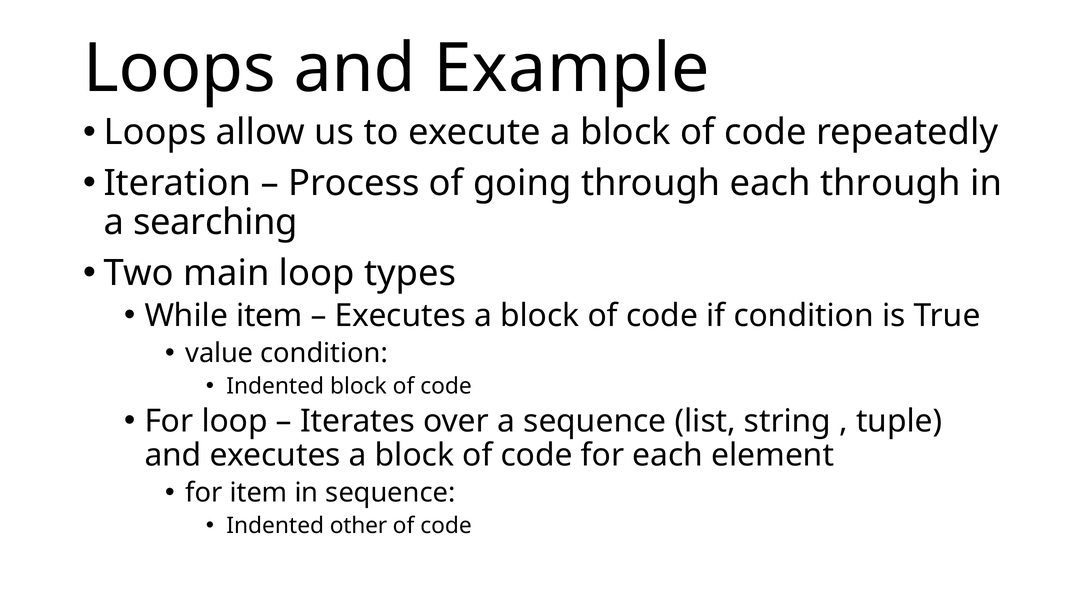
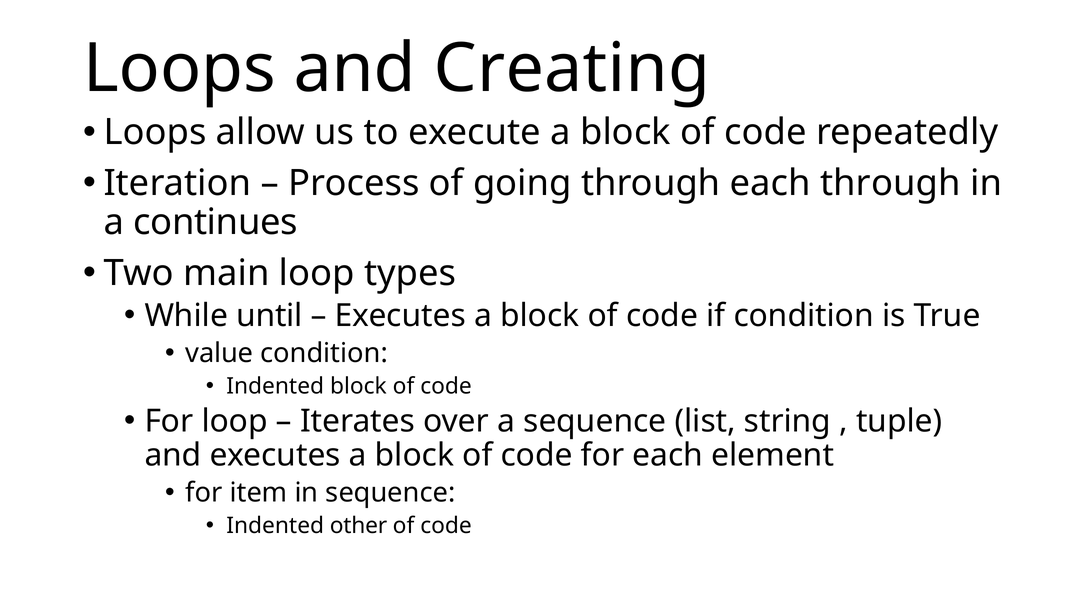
Example: Example -> Creating (572, 69)
searching: searching -> continues (215, 222)
While item: item -> until (269, 315)
